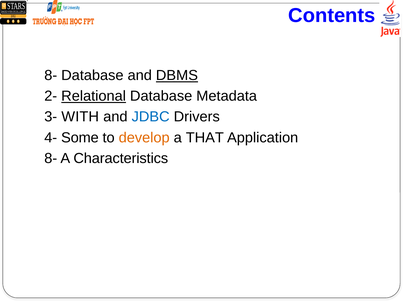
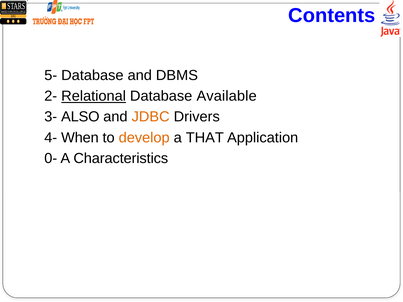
8-: 8- -> 5- (51, 76)
DBMS underline: present -> none (177, 76)
Metadata: Metadata -> Available (227, 96)
WITH: WITH -> ALSO (80, 117)
JDBC colour: blue -> orange (151, 117)
Some: Some -> When (80, 138)
8-: 8- -> 0- (51, 158)
